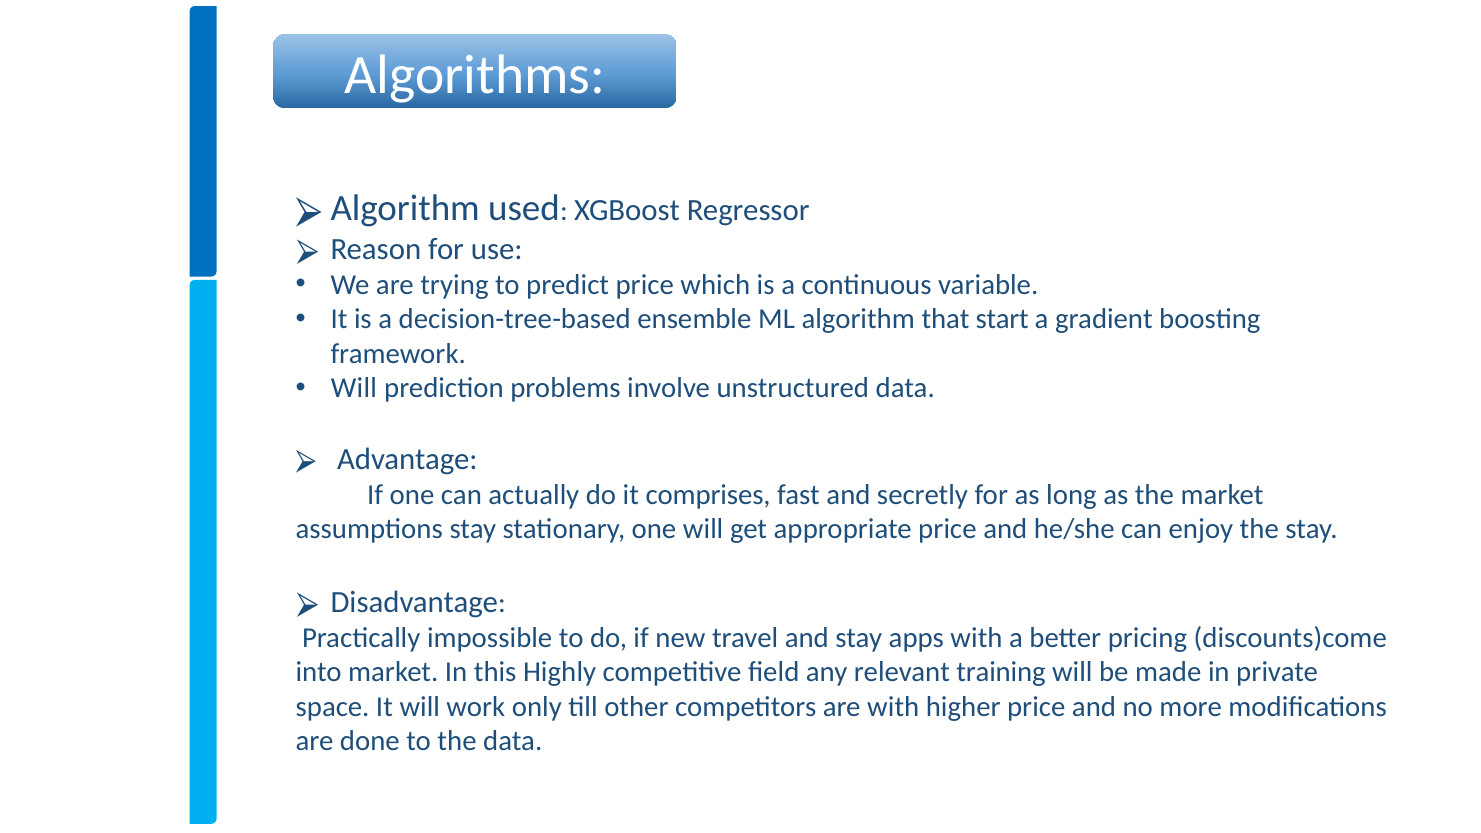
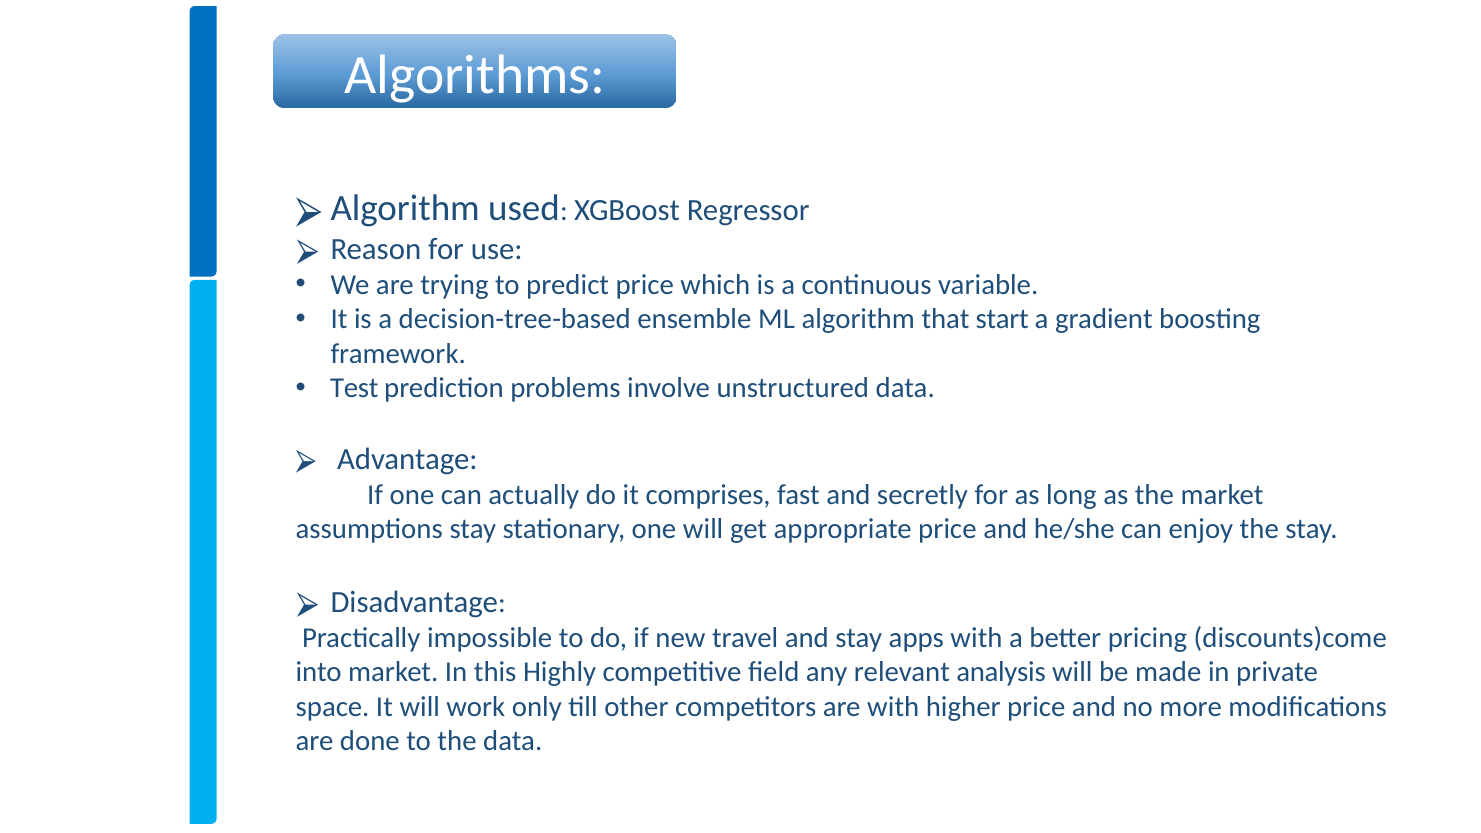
Will: Will -> Test (354, 388)
training: training -> analysis (1001, 672)
